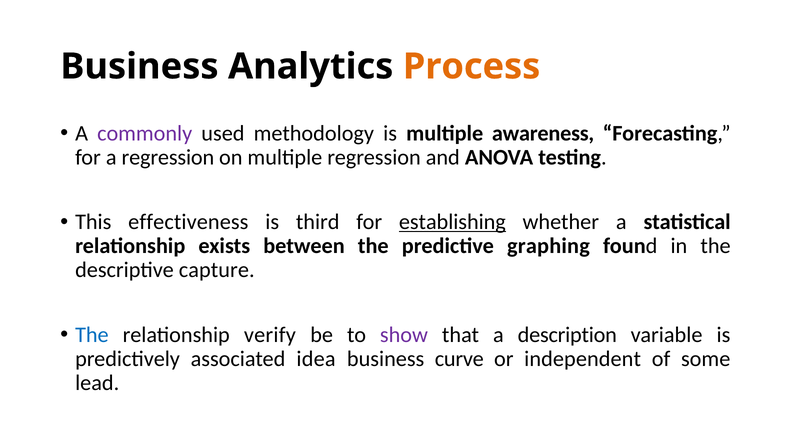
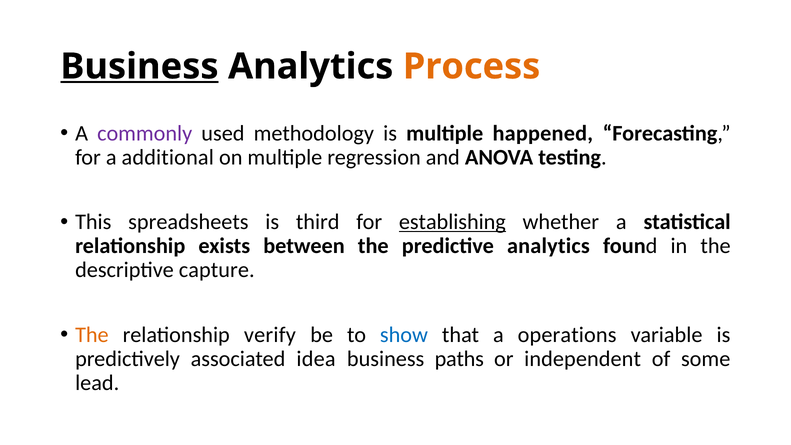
Business underline: none -> present (139, 66)
awareness: awareness -> happened (543, 133)
a regression: regression -> additional (168, 157)
effectiveness: effectiveness -> spreadsheets (188, 222)
predictive graphing: graphing -> analytics (548, 246)
The colour: blue -> orange (92, 335)
show colour: purple -> blue (404, 335)
description: description -> operations (567, 335)
curve: curve -> paths (459, 359)
